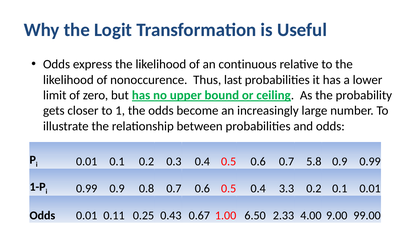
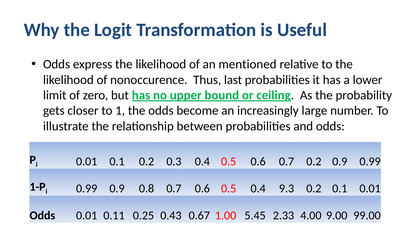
continuous: continuous -> mentioned (248, 64)
0.7 5.8: 5.8 -> 0.2 (314, 161)
3.3: 3.3 -> 9.3 (287, 188)
6.50: 6.50 -> 5.45 (255, 215)
